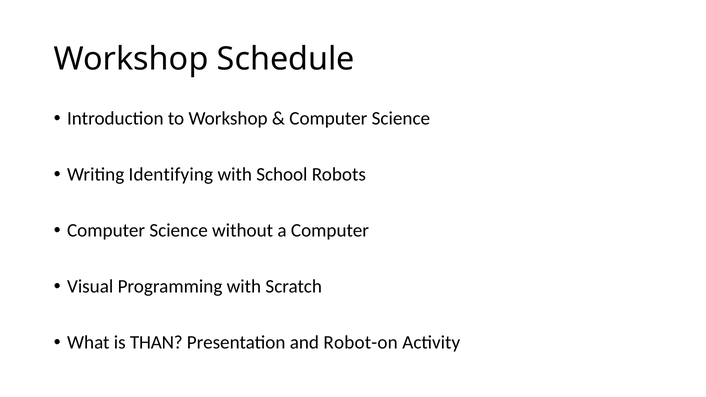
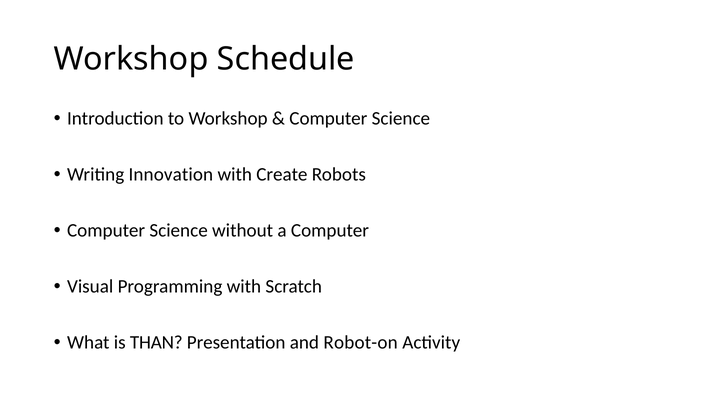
Identifying: Identifying -> Innovation (171, 175)
School: School -> Create (282, 175)
